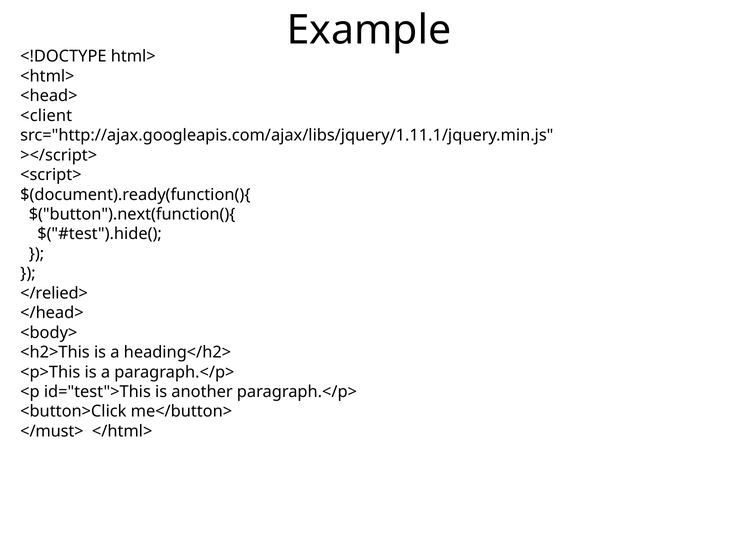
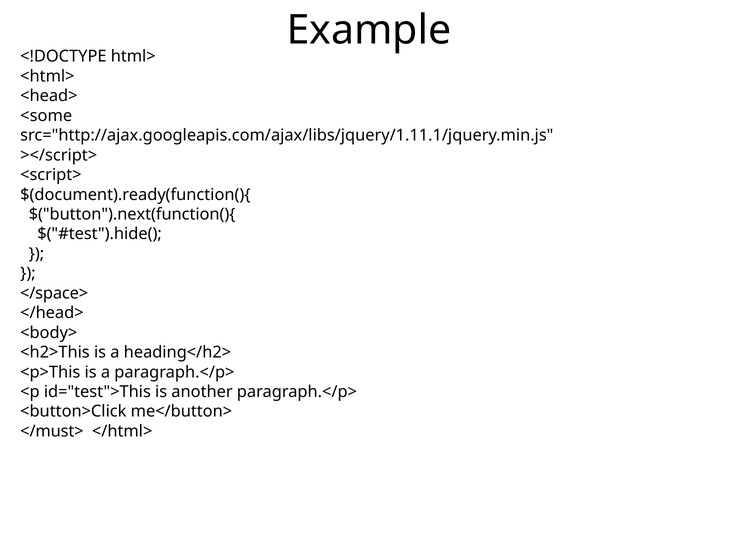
<client: <client -> <some (46, 116)
</relied>: </relied> -> </space> (54, 293)
